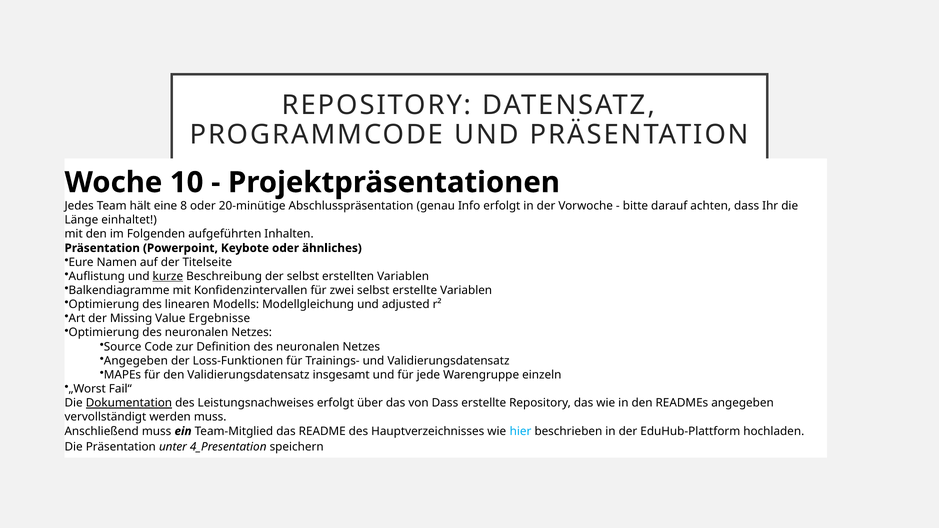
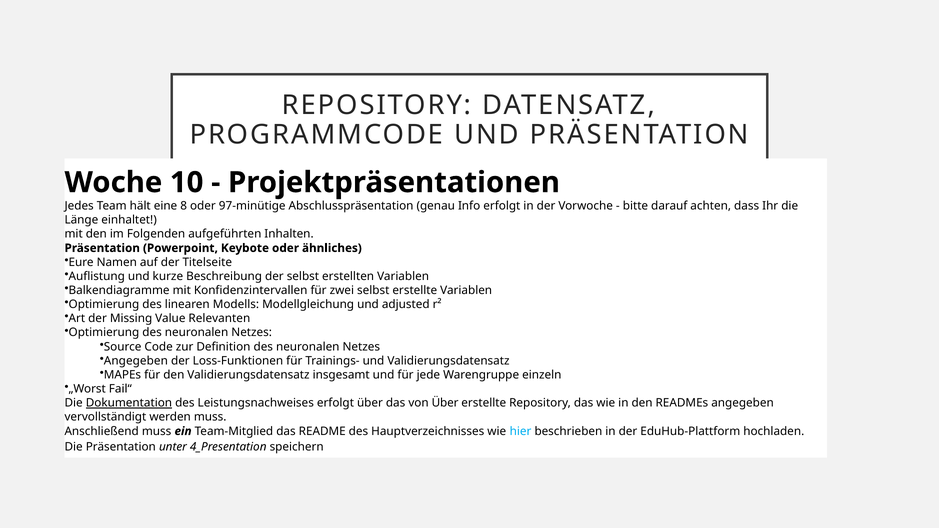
20-minütige: 20-minütige -> 97-minütige (252, 206)
kurze underline: present -> none (168, 276)
Ergebnisse: Ergebnisse -> Relevanten (219, 319)
von Dass: Dass -> Über (445, 403)
